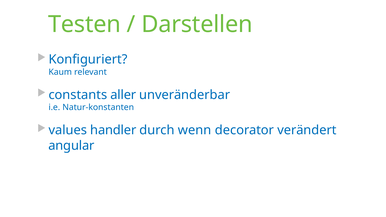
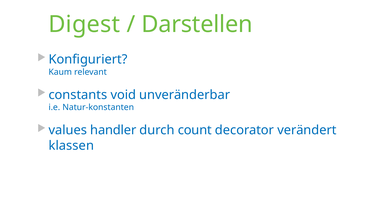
Testen: Testen -> Digest (84, 24)
aller: aller -> void (123, 95)
wenn: wenn -> count (195, 130)
angular: angular -> klassen (71, 146)
